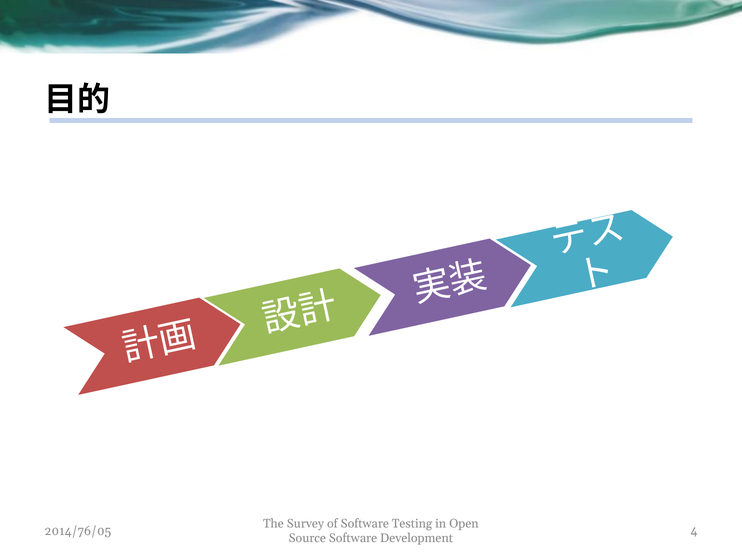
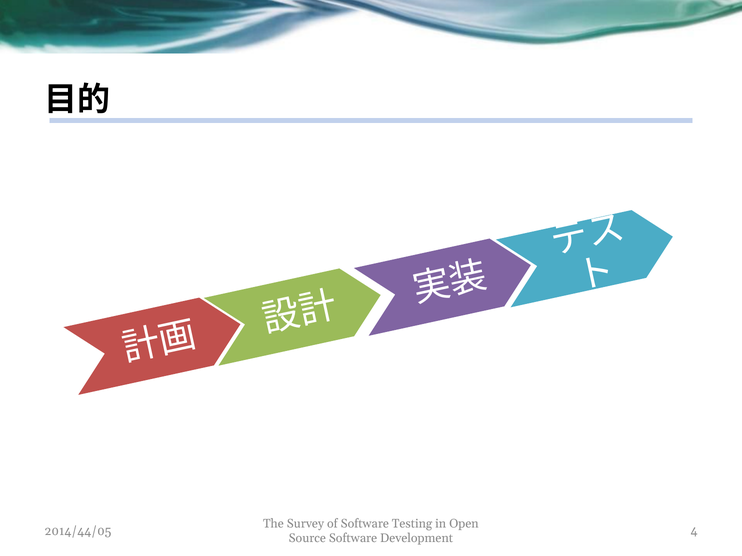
2014/76/05: 2014/76/05 -> 2014/44/05 (78, 531)
